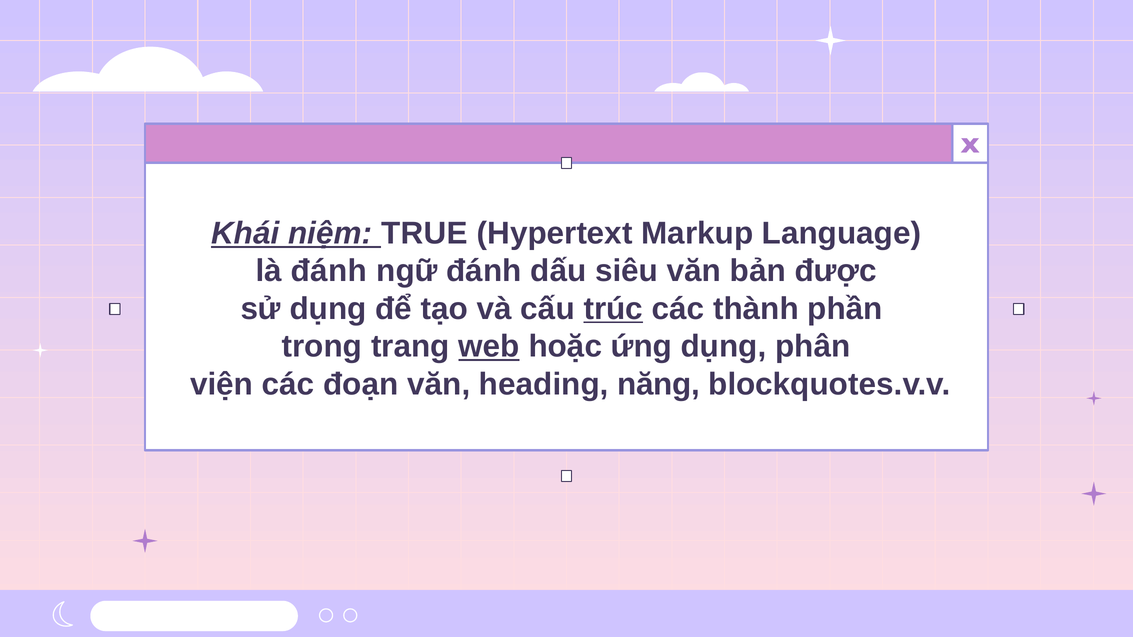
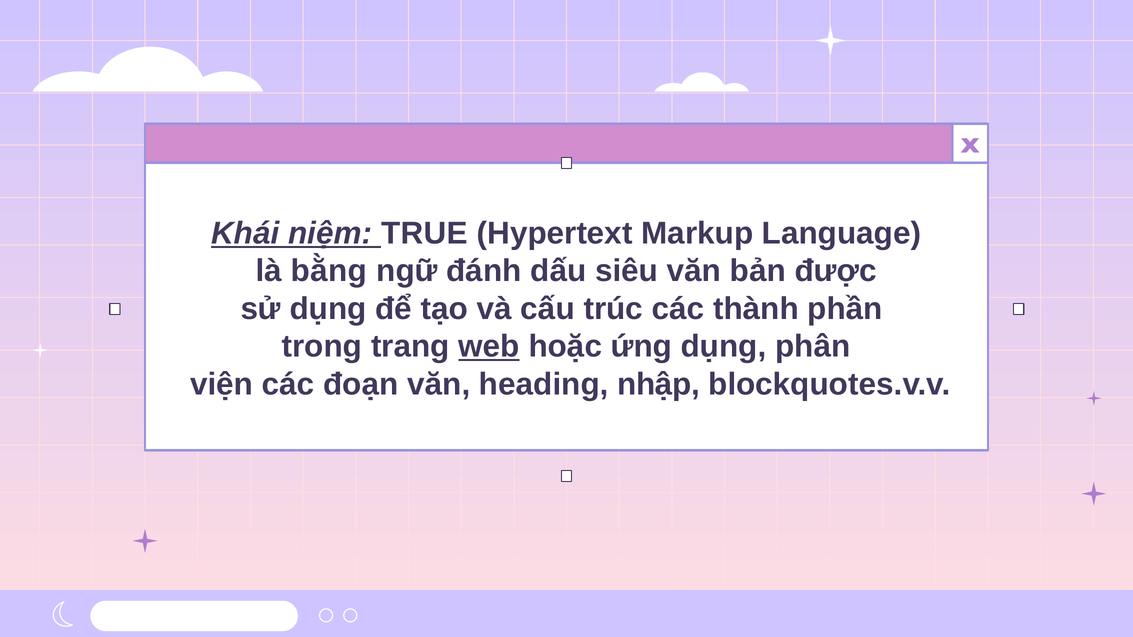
là đánh: đánh -> bằng (329, 271)
trúc underline: present -> none (613, 309)
năng: năng -> nhập (659, 384)
